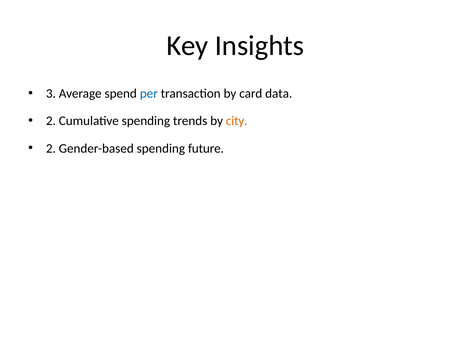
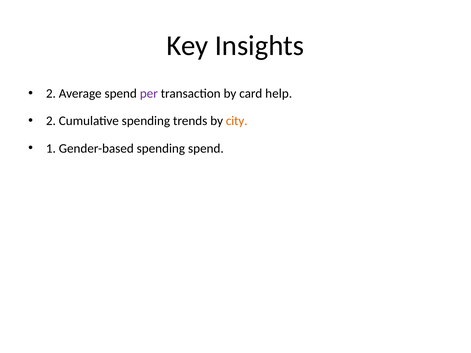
3: 3 -> 2 (51, 94)
per colour: blue -> purple (149, 94)
data: data -> help (279, 94)
2: 2 -> 1 (51, 149)
spending future: future -> spend (206, 149)
